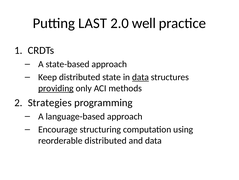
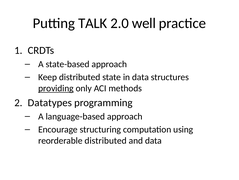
LAST: LAST -> TALK (93, 23)
data underline: present -> none (140, 77)
Strategies: Strategies -> Datatypes (50, 102)
